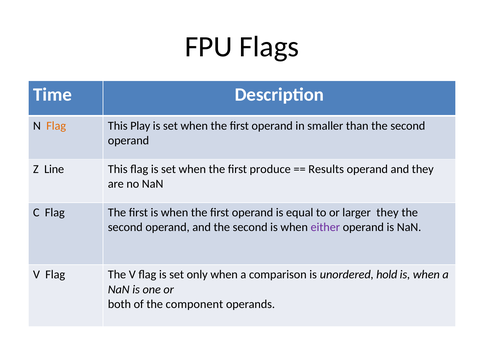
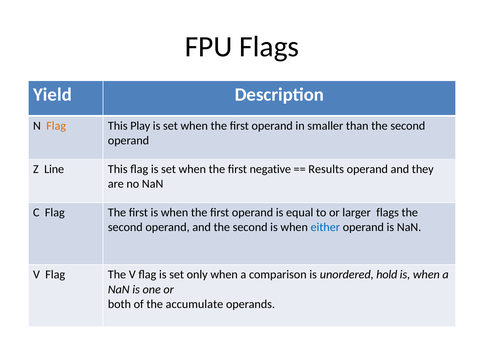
Time: Time -> Yield (52, 95)
produce: produce -> negative (270, 169)
larger they: they -> flags (388, 213)
either colour: purple -> blue (325, 227)
component: component -> accumulate (194, 304)
